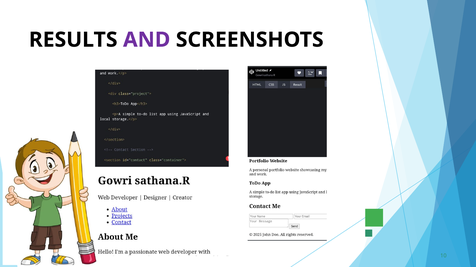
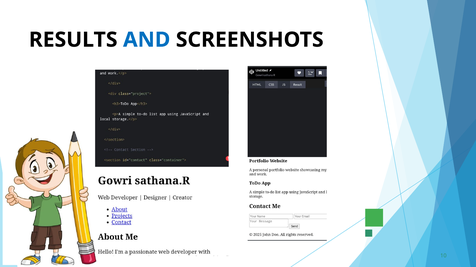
AND colour: purple -> blue (147, 40)
